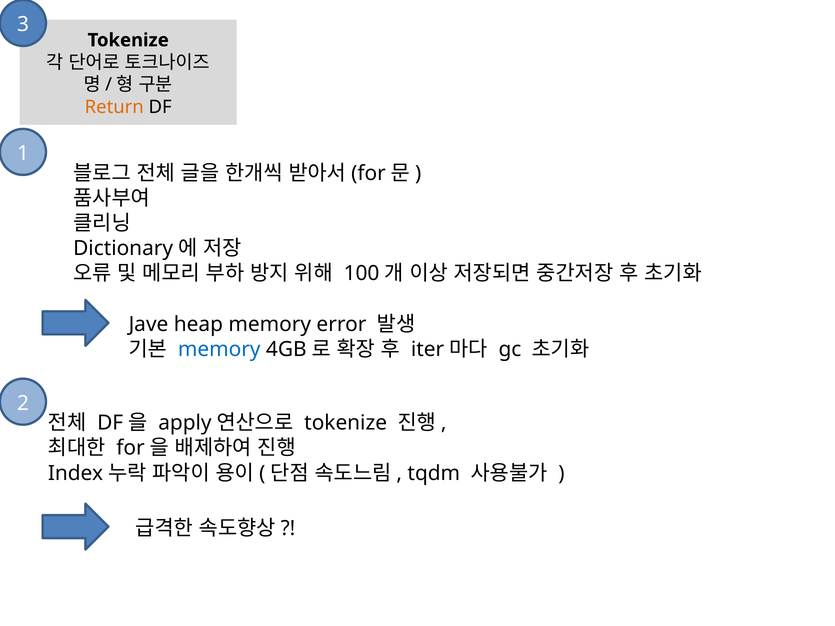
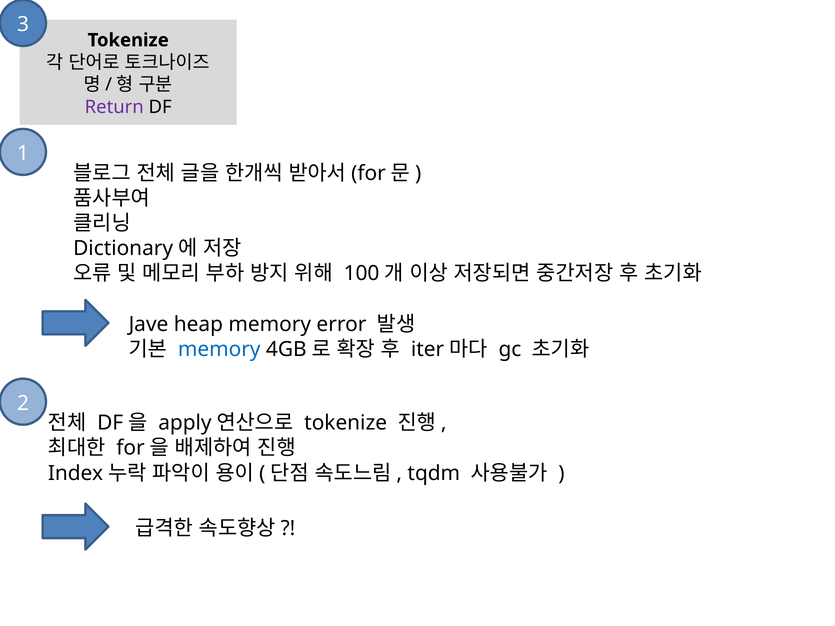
Return colour: orange -> purple (114, 107)
